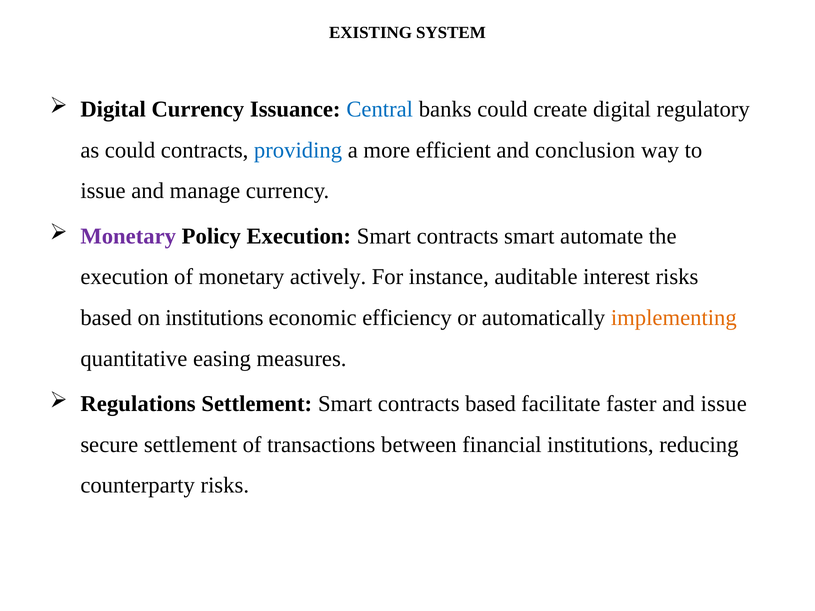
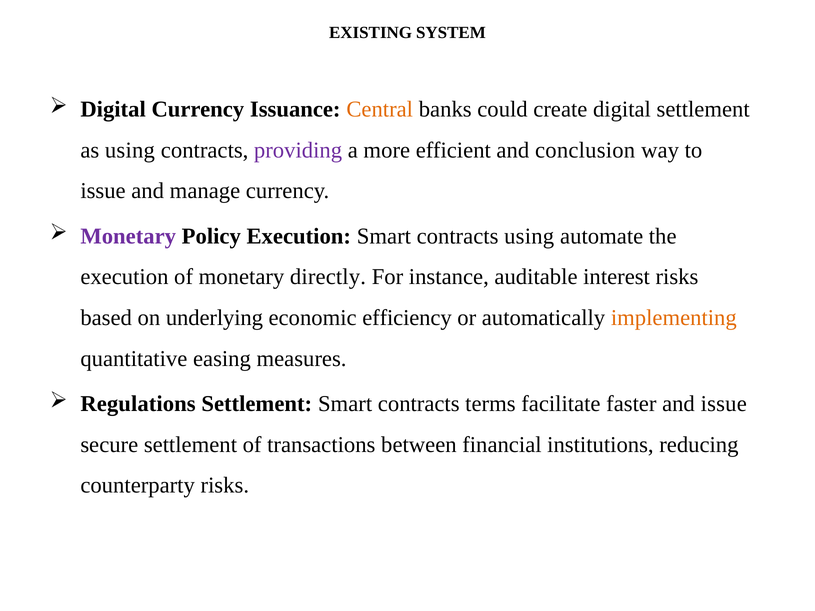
Central colour: blue -> orange (380, 109)
digital regulatory: regulatory -> settlement (703, 109)
as could: could -> using (130, 150)
providing colour: blue -> purple (298, 150)
contracts smart: smart -> using (529, 236)
actively: actively -> directly (328, 277)
on institutions: institutions -> underlying (214, 318)
contracts based: based -> terms (490, 404)
